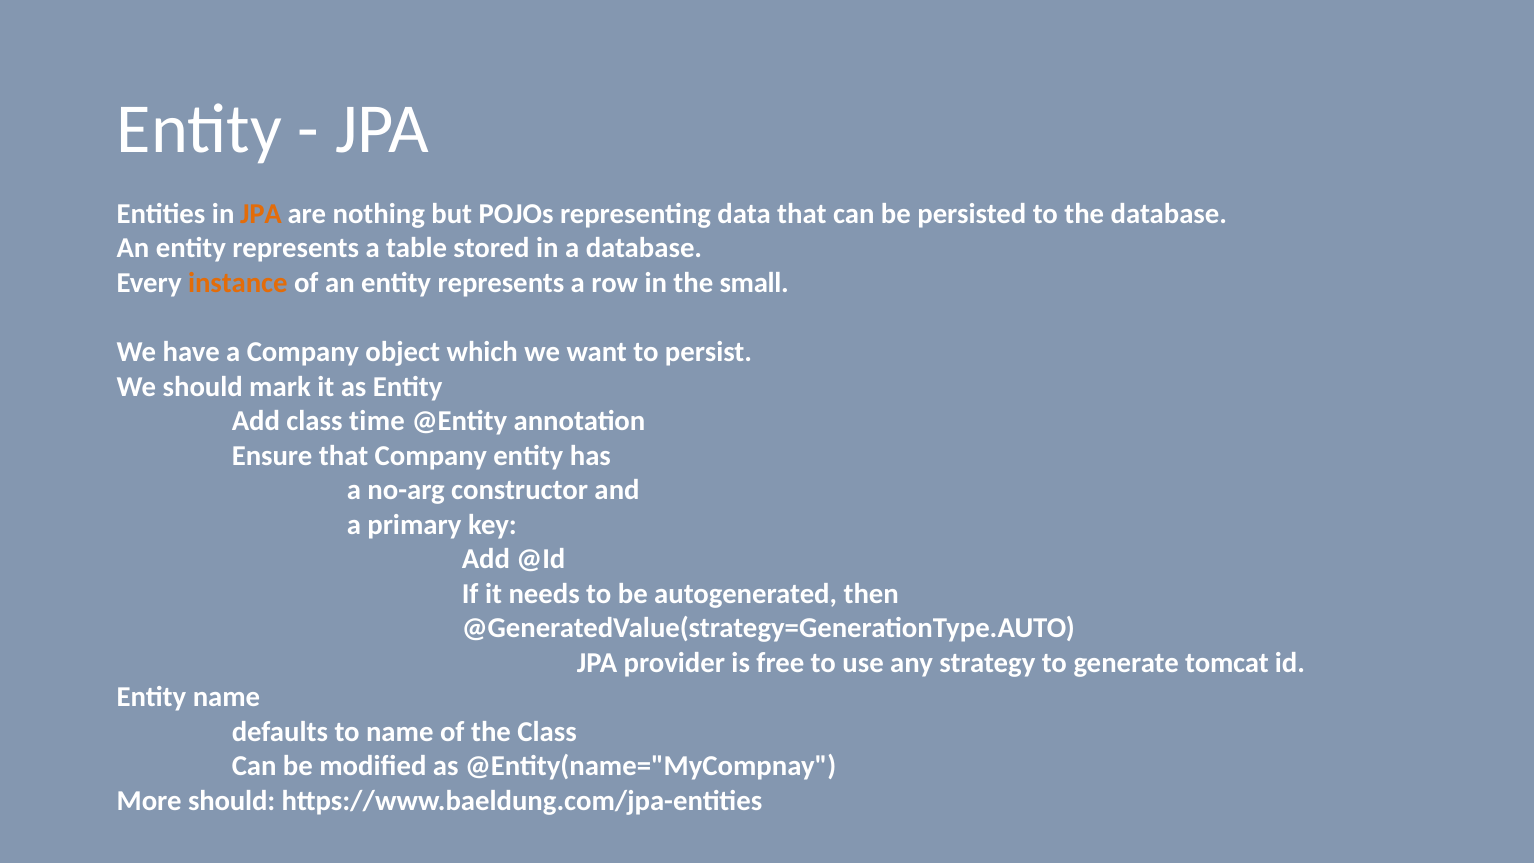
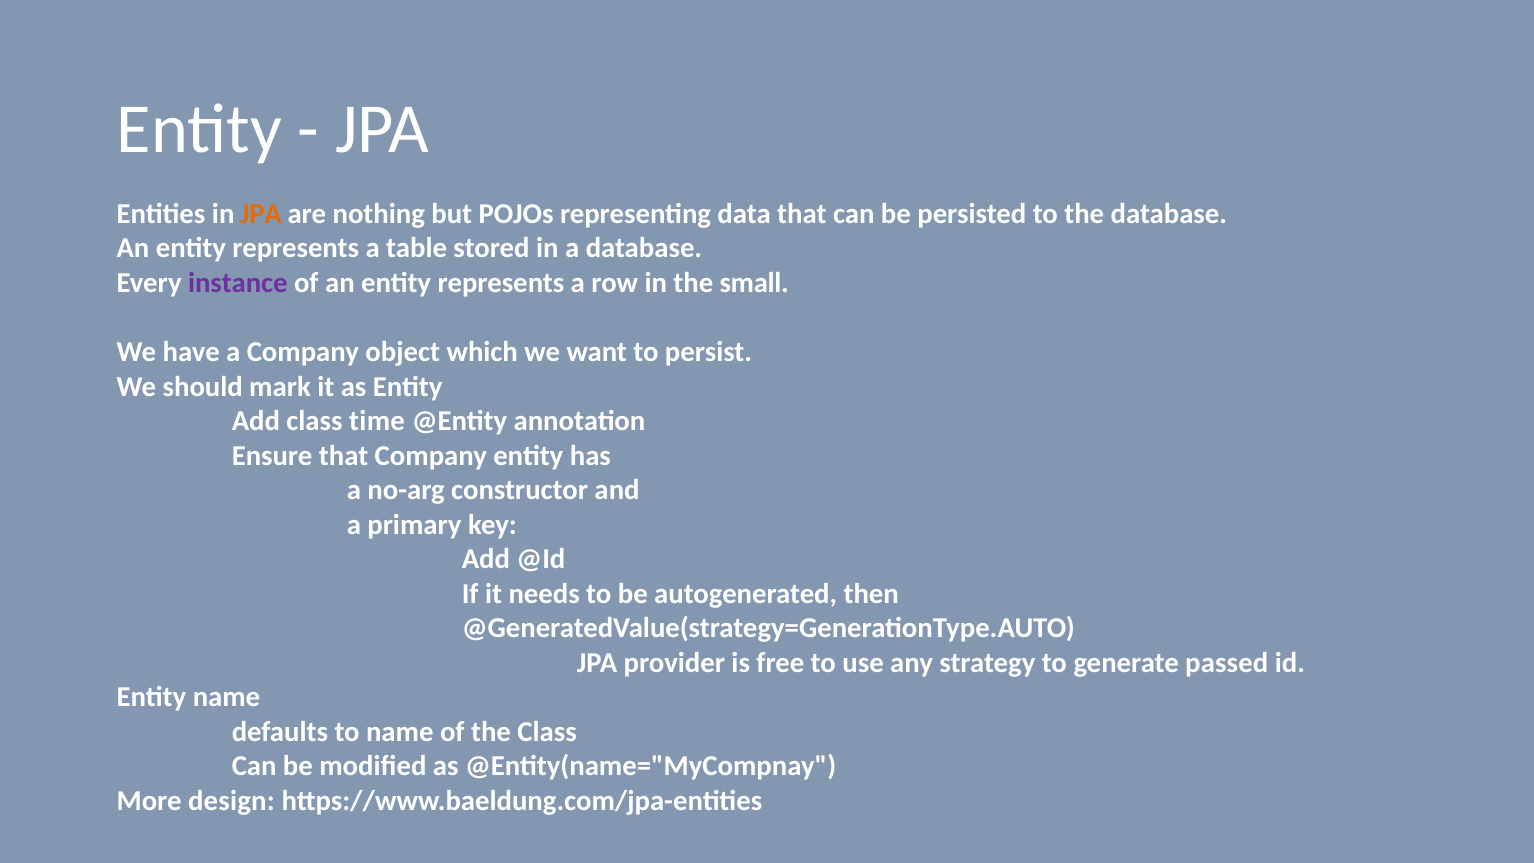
instance colour: orange -> purple (238, 283)
tomcat: tomcat -> passed (1227, 663)
More should: should -> design (231, 801)
